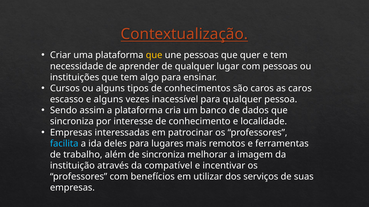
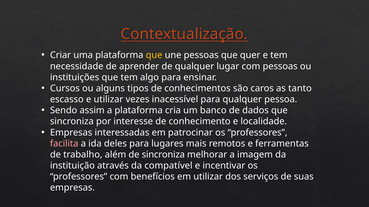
as caros: caros -> tanto (300, 89)
e alguns: alguns -> utilizar (108, 100)
facilita colour: light blue -> pink (64, 144)
